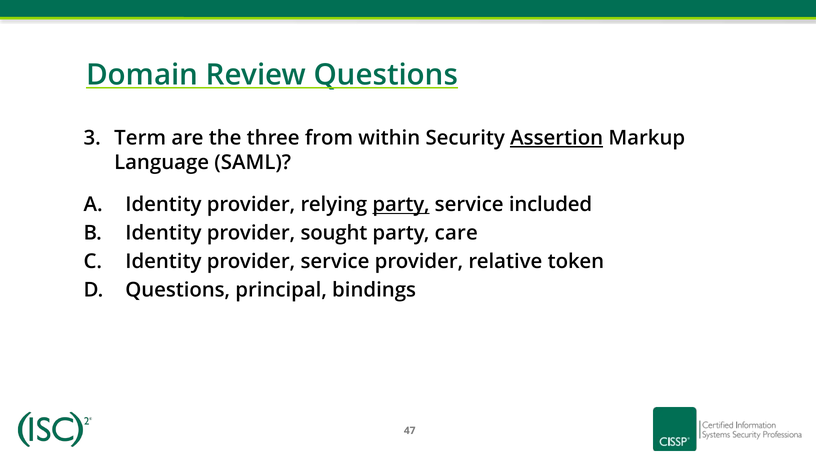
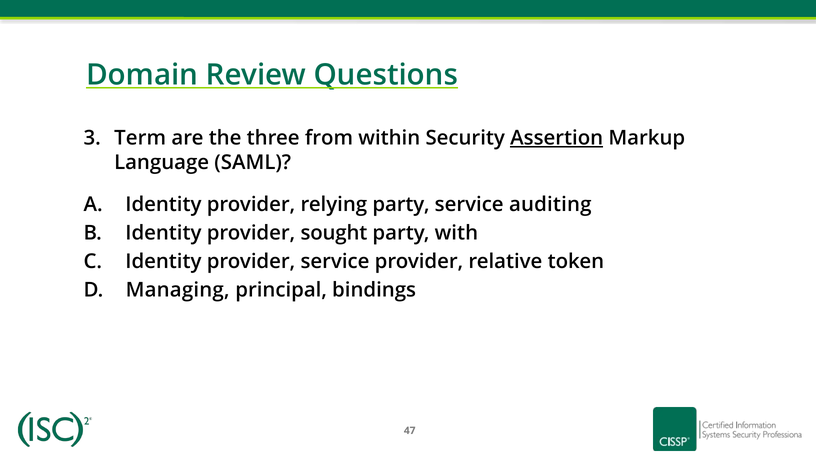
party underline: present -> none (401, 205)
included: included -> auditing (550, 205)
care: care -> with (456, 233)
Questions: Questions -> Managing (178, 290)
